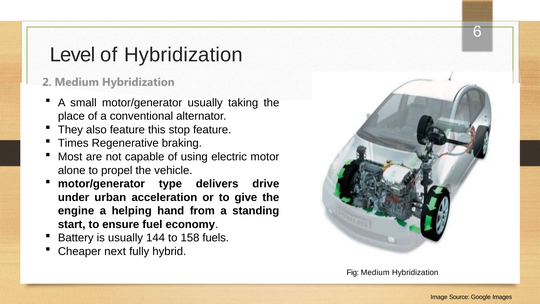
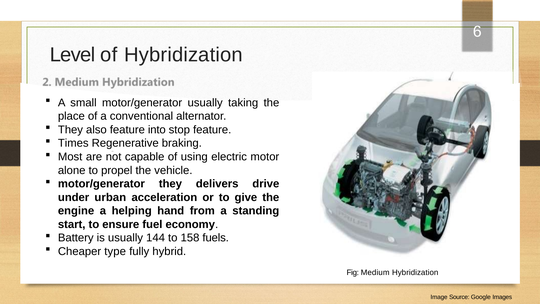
this: this -> into (157, 130)
motor/generator type: type -> they (170, 184)
next: next -> type (115, 251)
